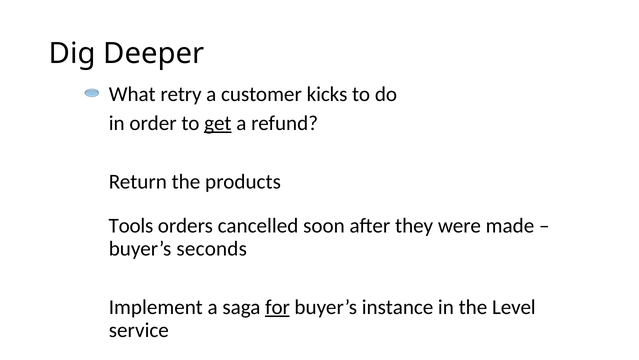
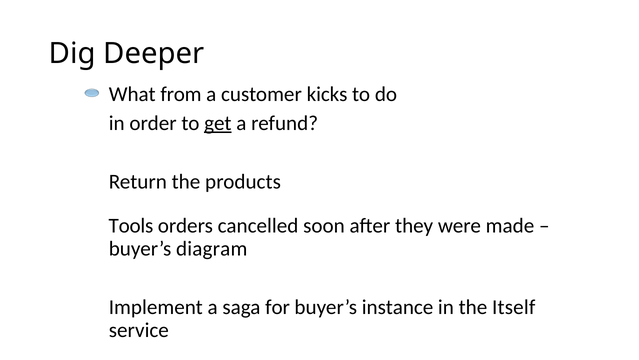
retry: retry -> from (181, 94)
seconds: seconds -> diagram (212, 248)
for underline: present -> none (278, 307)
Level: Level -> Itself (514, 307)
